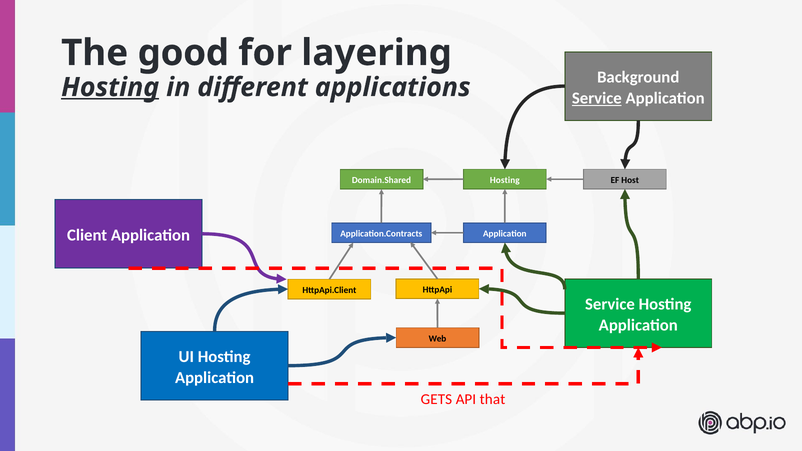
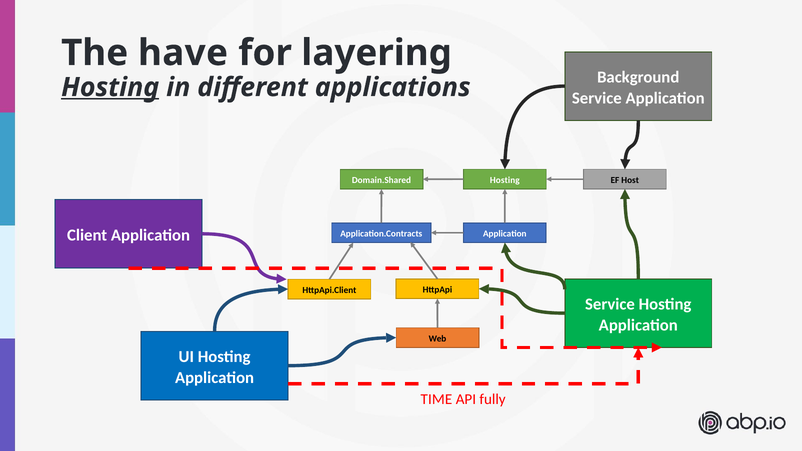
good: good -> have (183, 53)
Service underline: present -> none (597, 98)
GETS: GETS -> TIME (436, 399)
that: that -> fully (493, 399)
